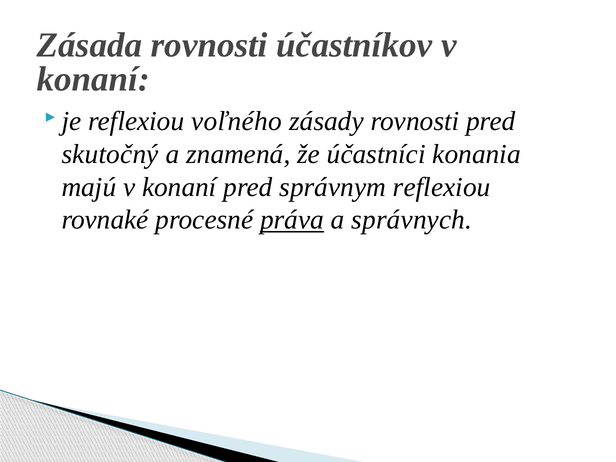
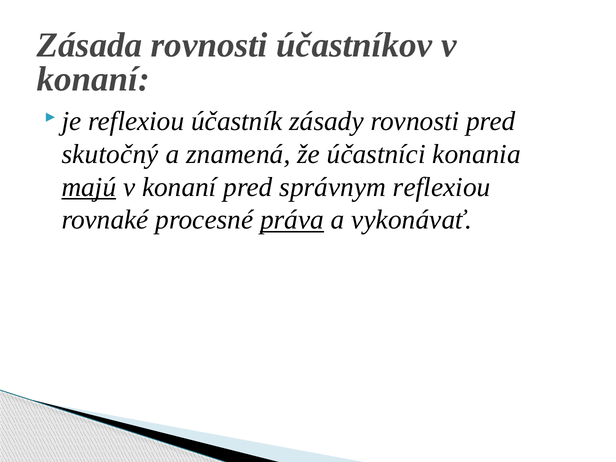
voľného: voľného -> účastník (237, 121)
majú underline: none -> present (89, 187)
správnych: správnych -> vykonávať (412, 220)
